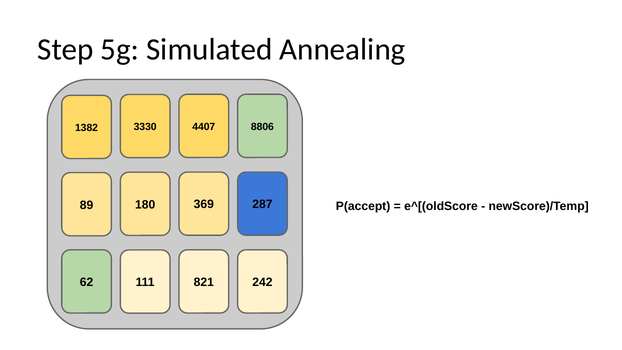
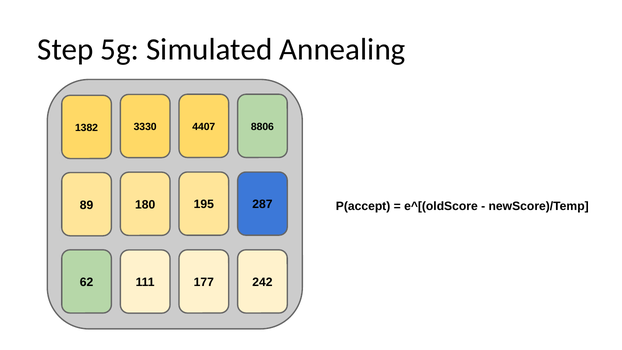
369: 369 -> 195 (204, 204)
821: 821 -> 177 (204, 282)
